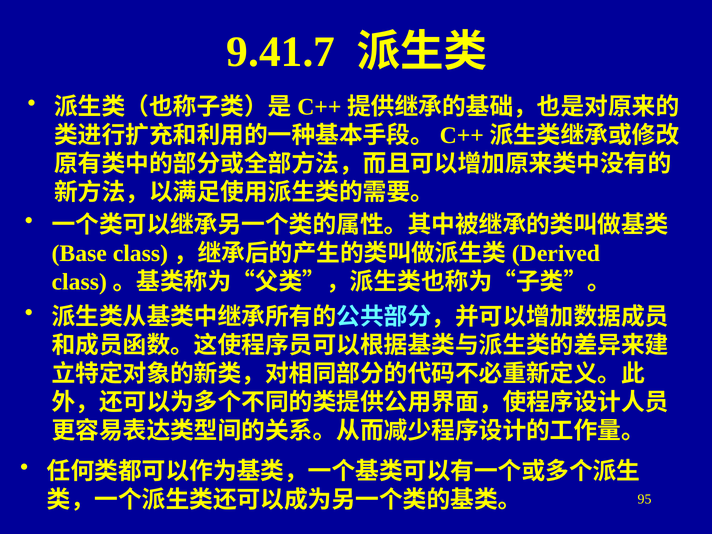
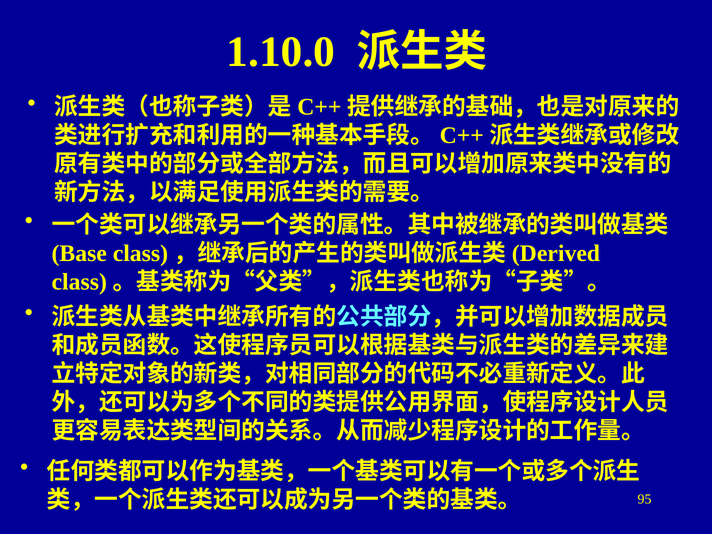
9.41.7: 9.41.7 -> 1.10.0 (281, 52)
